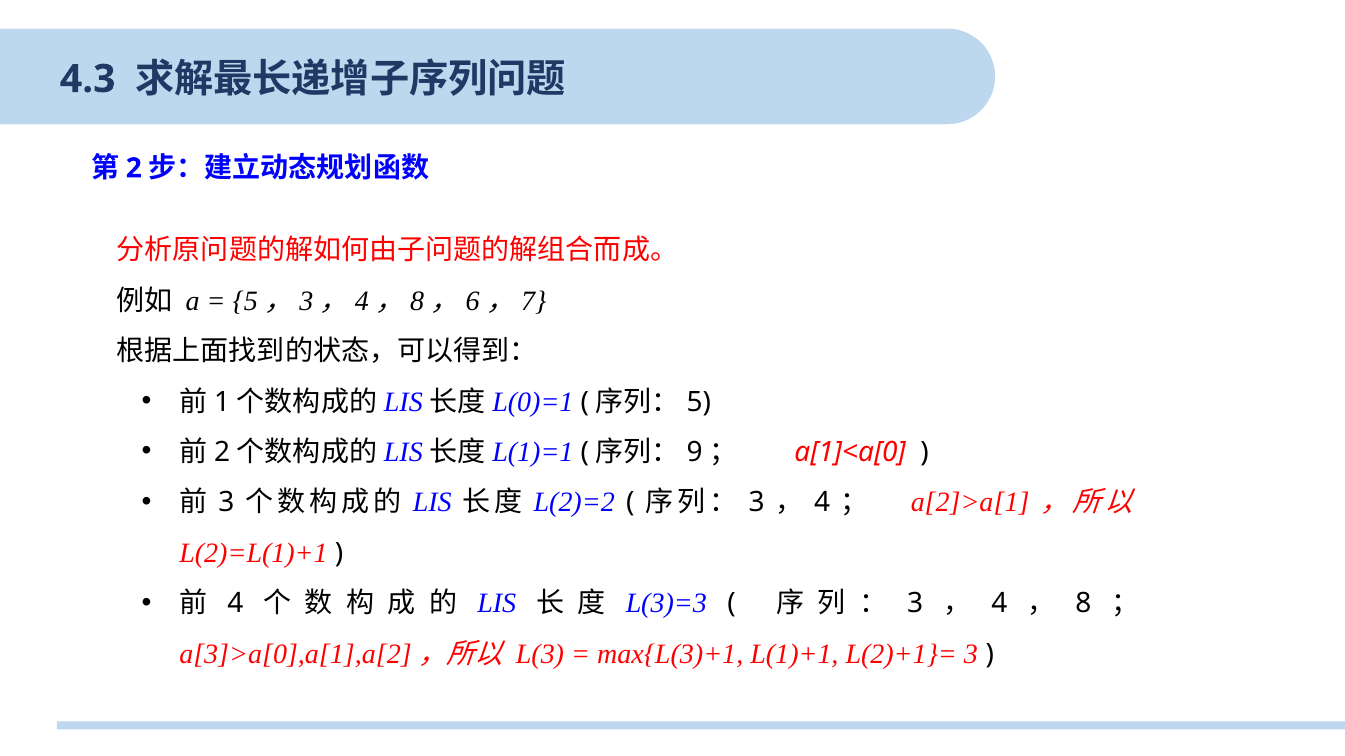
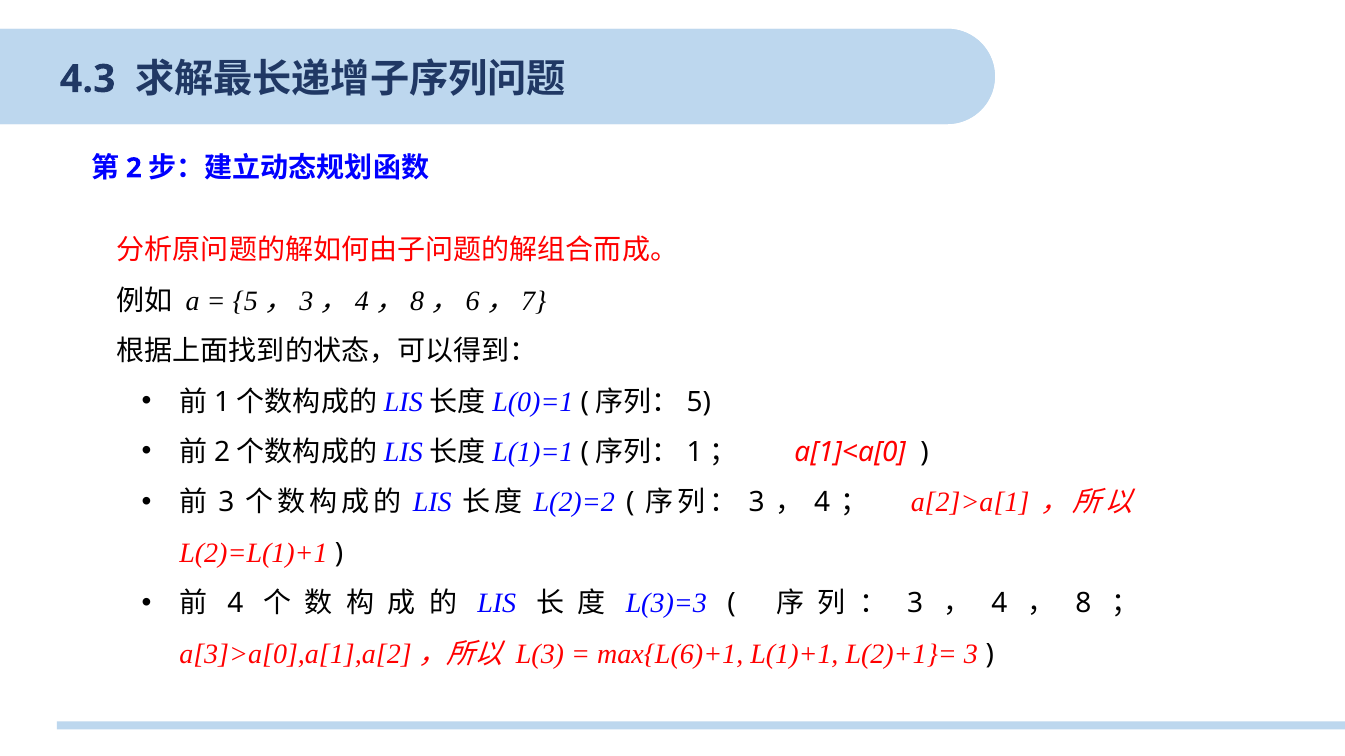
9: 9 -> 1 (695, 453)
max{L(3)+1: max{L(3)+1 -> max{L(6)+1 (670, 654)
